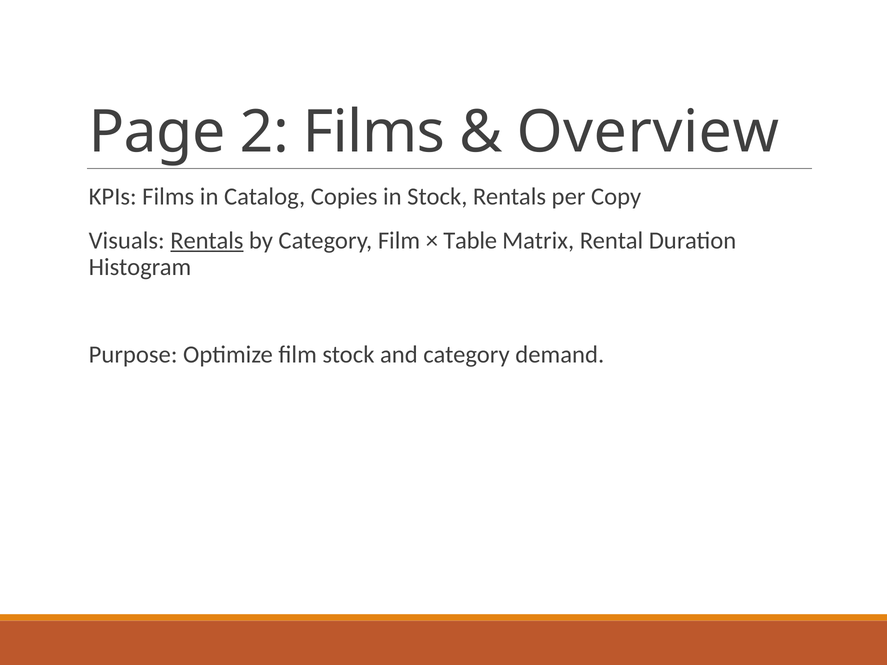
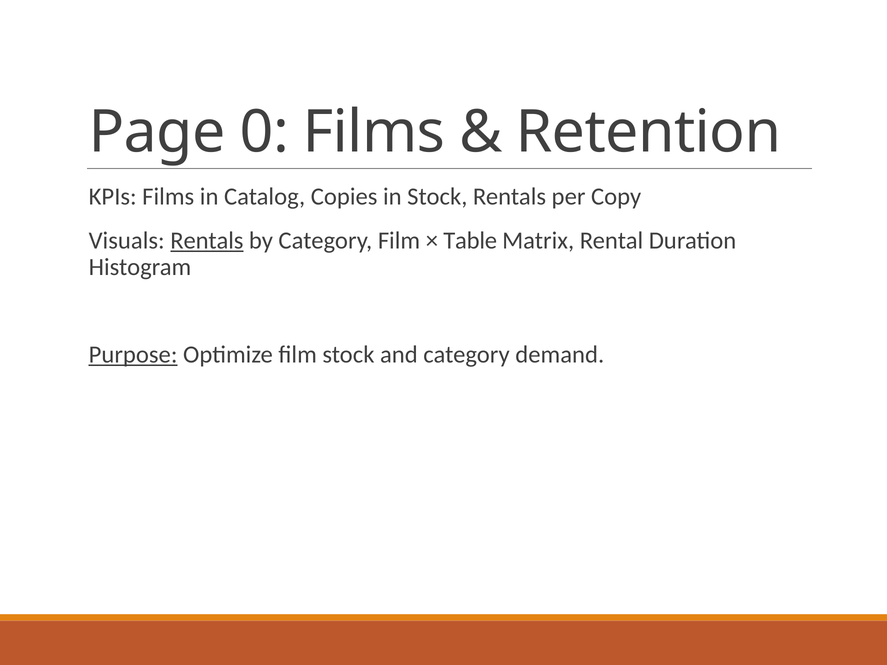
2: 2 -> 0 (264, 133)
Overview: Overview -> Retention (648, 133)
Purpose underline: none -> present (133, 355)
